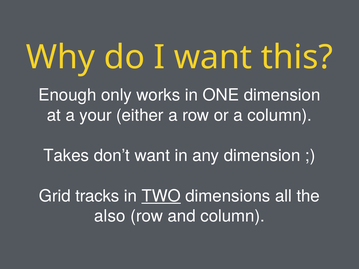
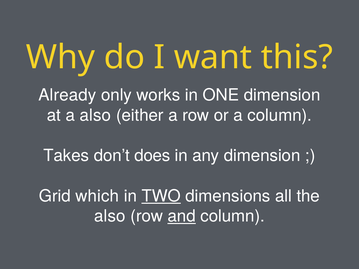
Enough: Enough -> Already (67, 95)
a your: your -> also (95, 115)
don’t want: want -> does (152, 156)
tracks: tracks -> which (97, 196)
and underline: none -> present (182, 216)
